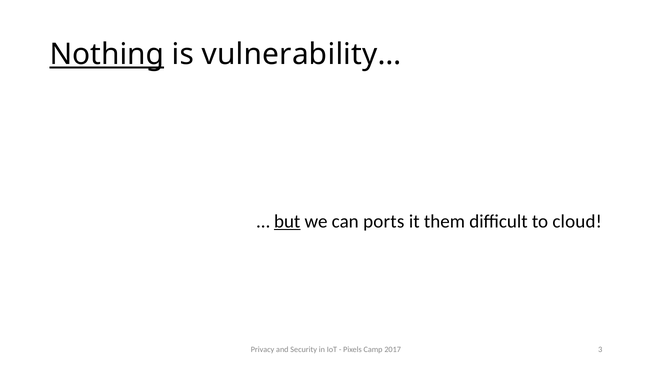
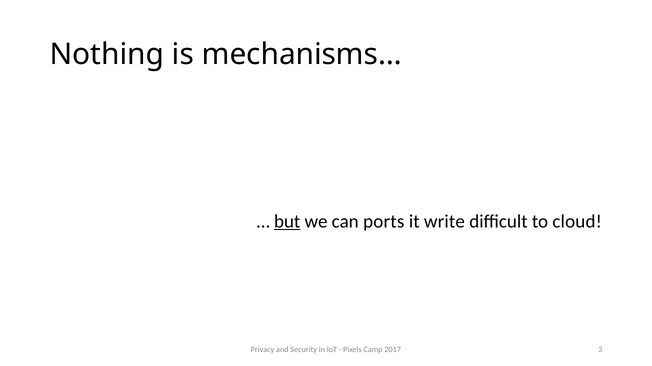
Nothing underline: present -> none (107, 55)
vulnerability…: vulnerability… -> mechanisms… (302, 55)
them: them -> write (444, 222)
